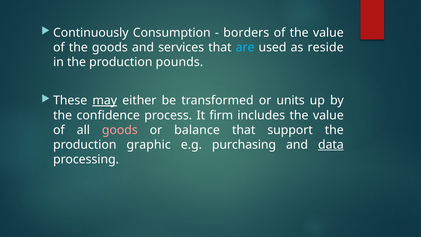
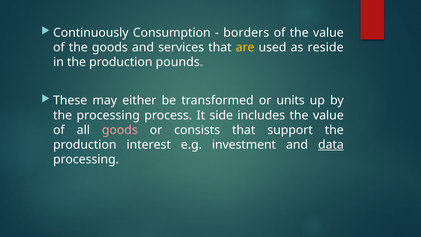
are colour: light blue -> yellow (245, 47)
may underline: present -> none (105, 100)
the confidence: confidence -> processing (108, 115)
firm: firm -> side (221, 115)
balance: balance -> consists (197, 130)
graphic: graphic -> interest (149, 145)
purchasing: purchasing -> investment (244, 145)
